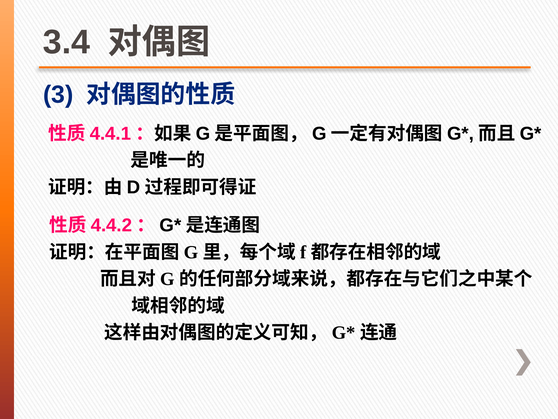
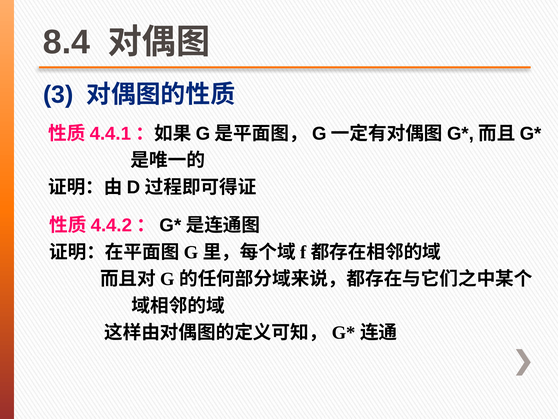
3.4: 3.4 -> 8.4 (66, 42)
